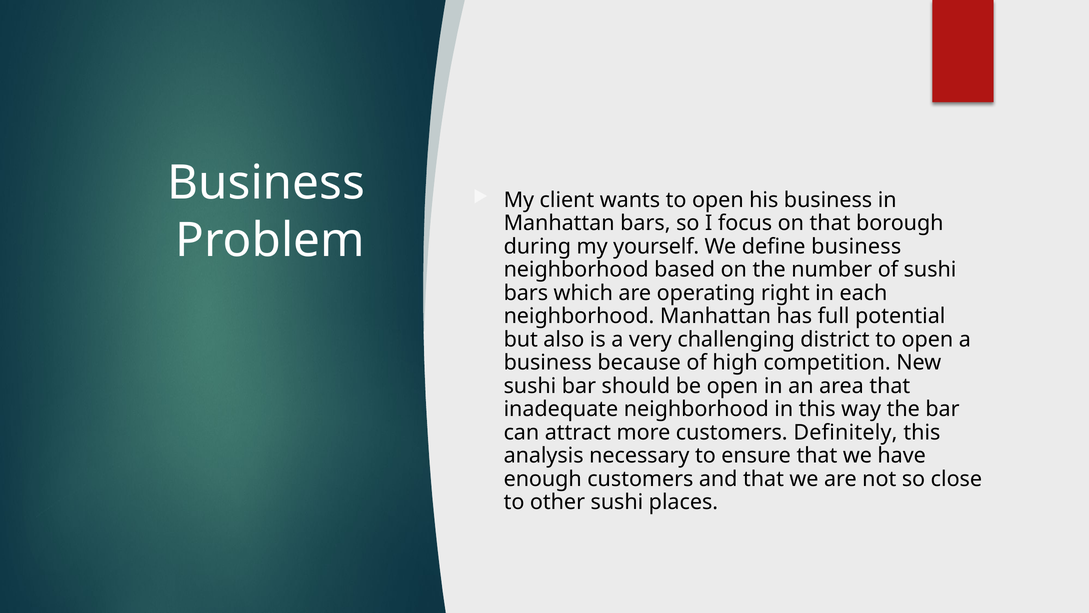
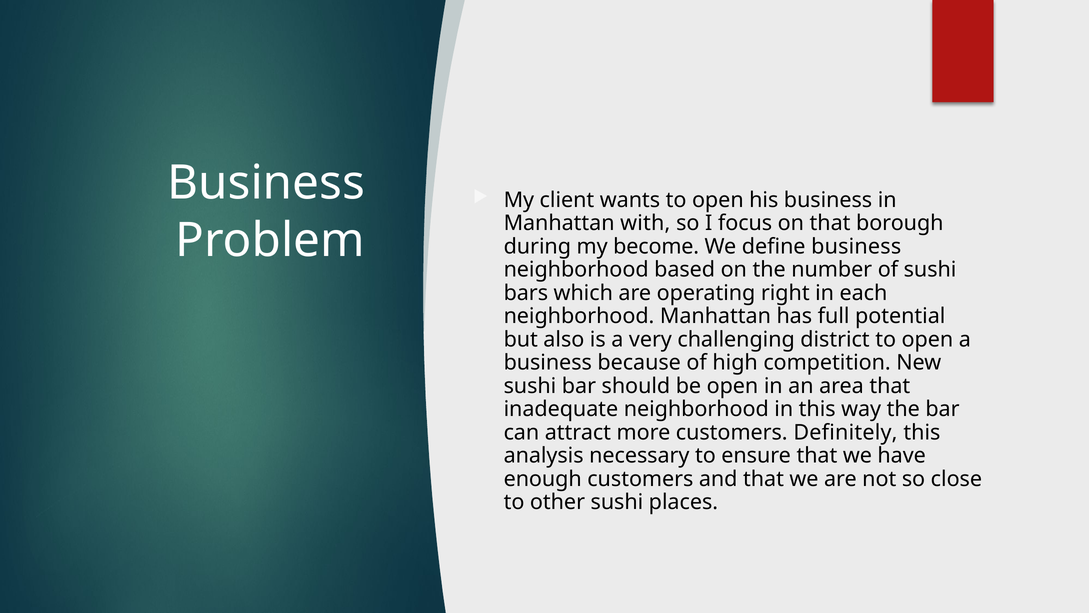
Manhattan bars: bars -> with (645, 223)
yourself: yourself -> become (656, 246)
